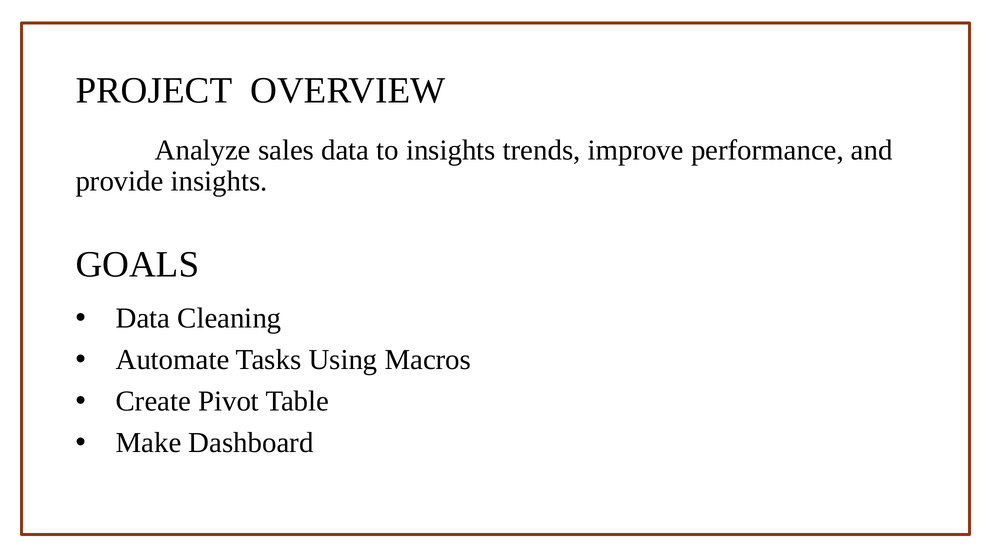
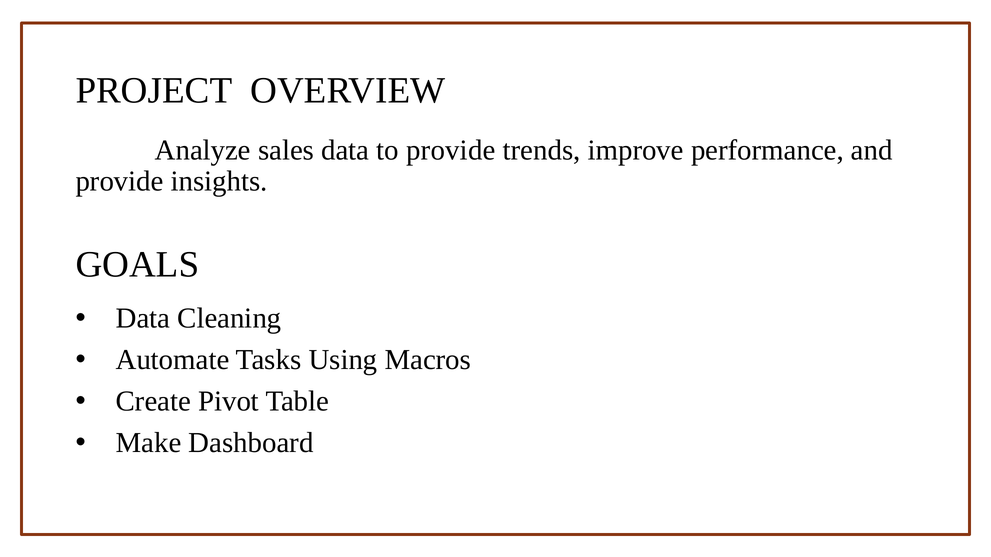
to insights: insights -> provide (451, 150)
